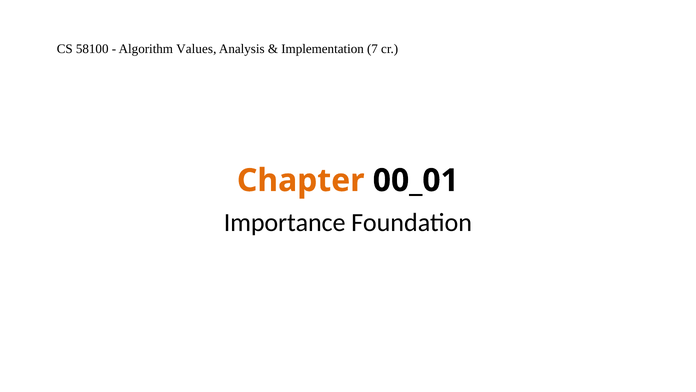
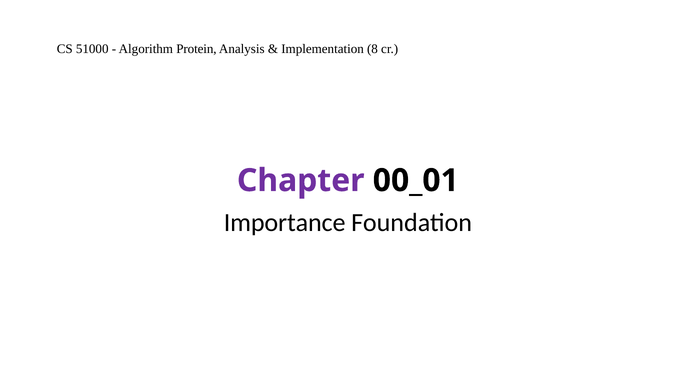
58100: 58100 -> 51000 (92, 49)
Values: Values -> Protein (196, 49)
7: 7 -> 8 (372, 49)
Chapter colour: orange -> purple (301, 180)
